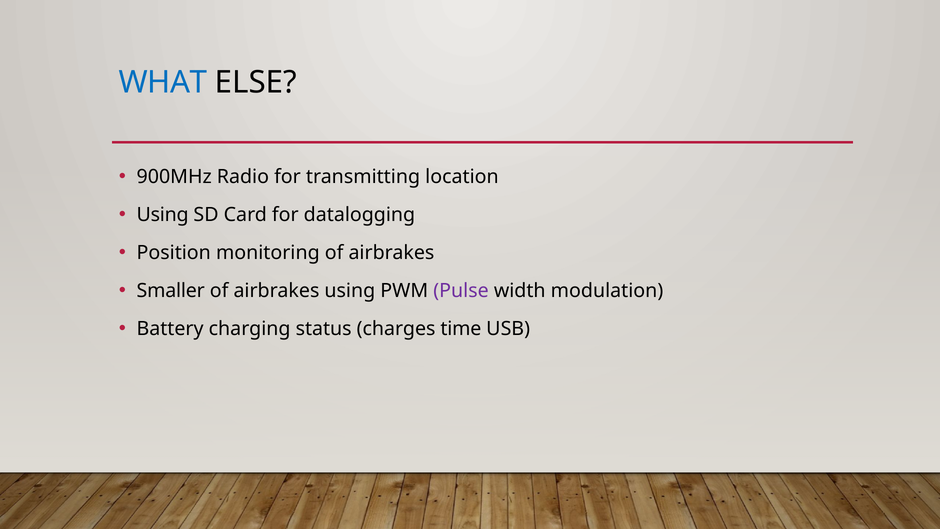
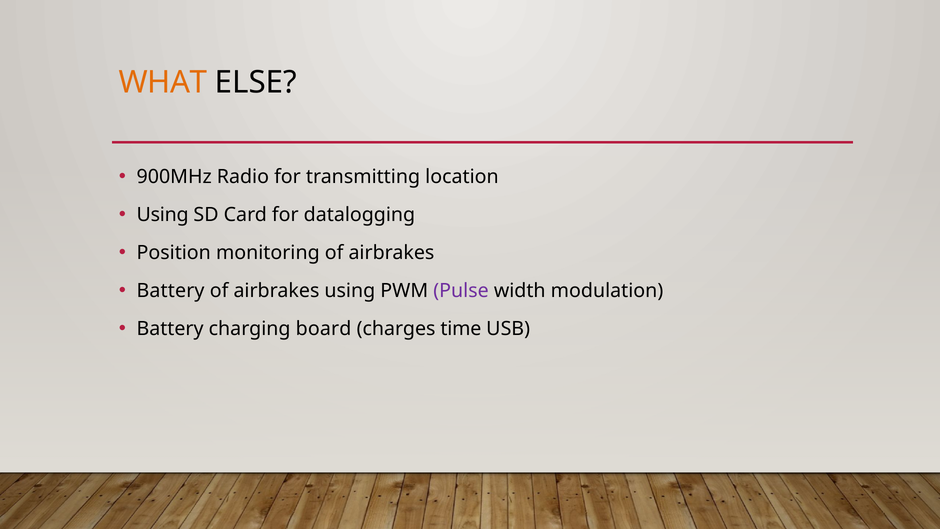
WHAT colour: blue -> orange (163, 82)
Smaller: Smaller -> Battery (171, 291)
status: status -> board (324, 329)
